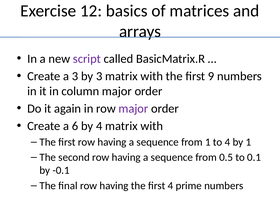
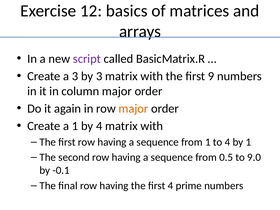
major colour: purple -> orange (133, 109)
a 6: 6 -> 1 (75, 126)
0.1: 0.1 -> 9.0 (254, 157)
